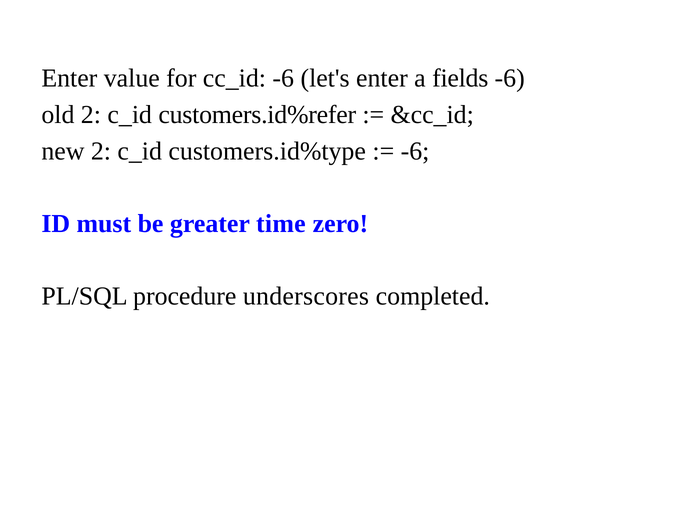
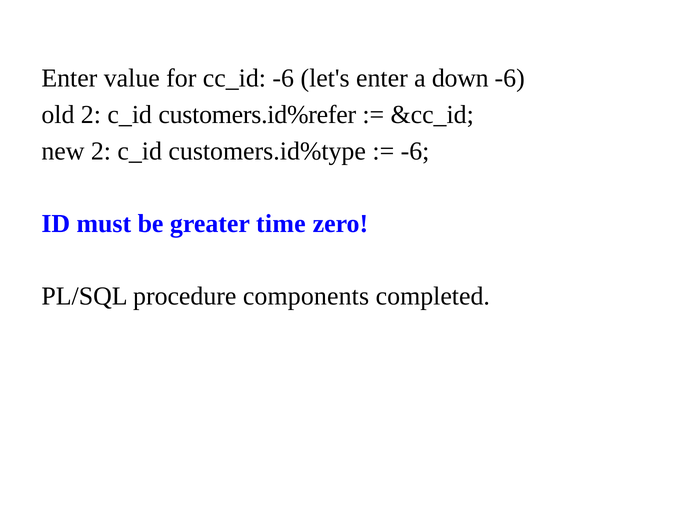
fields: fields -> down (460, 78)
underscores: underscores -> components (306, 296)
